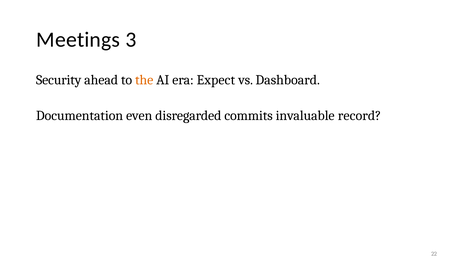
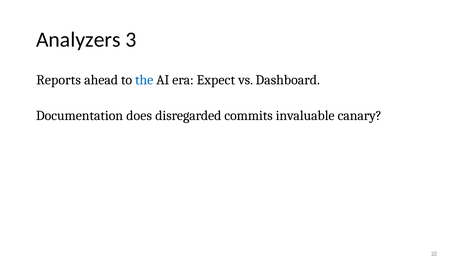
Meetings: Meetings -> Analyzers (78, 40)
Security: Security -> Reports (59, 80)
the colour: orange -> blue (144, 80)
even: even -> does (139, 116)
record: record -> canary (360, 116)
